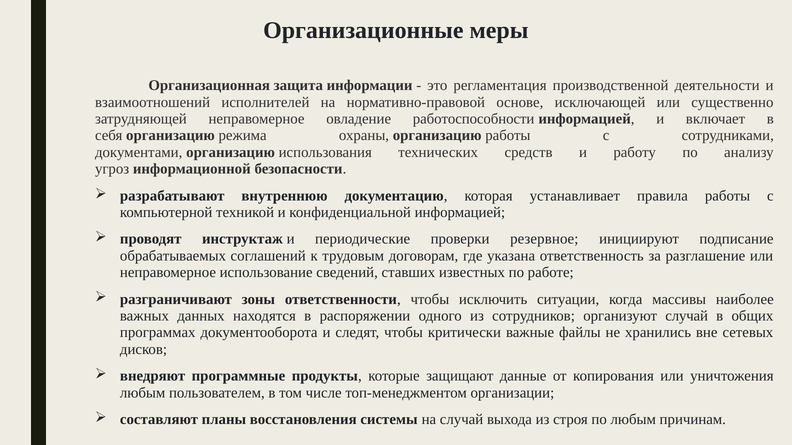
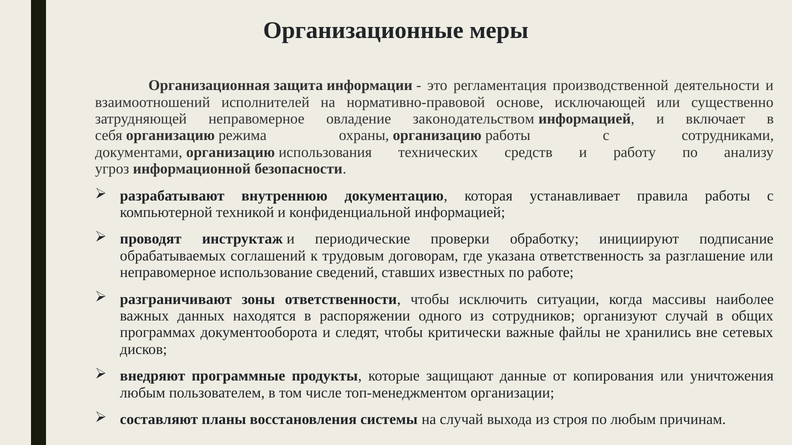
работоспособности: работоспособности -> законодательством (474, 119)
резервное: резервное -> обработку (544, 239)
